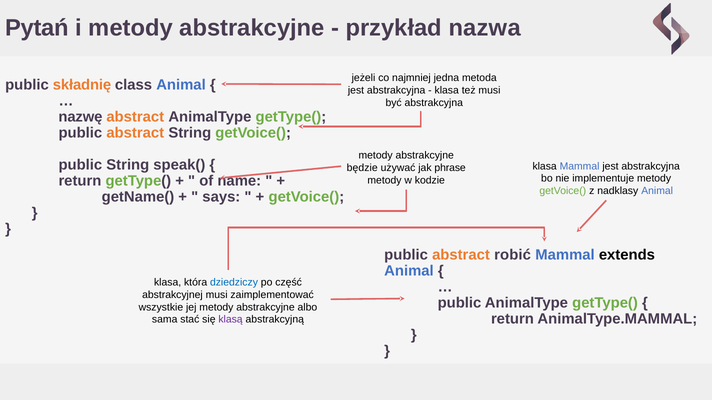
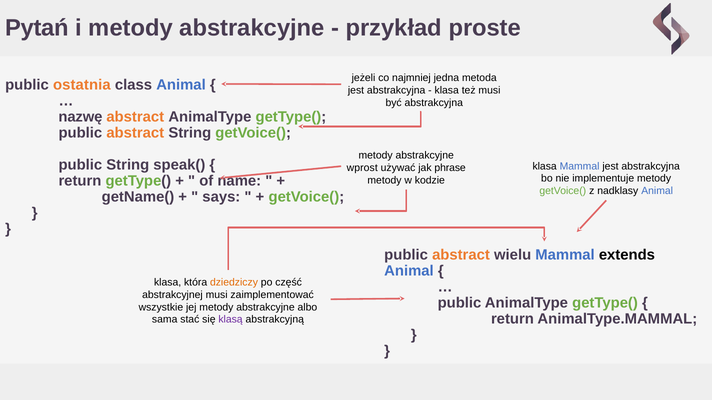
nazwa: nazwa -> proste (485, 28)
składnię: składnię -> ostatnia (82, 85)
będzie: będzie -> wprost (362, 168)
robić: robić -> wielu (513, 255)
dziedziczy colour: blue -> orange (234, 283)
